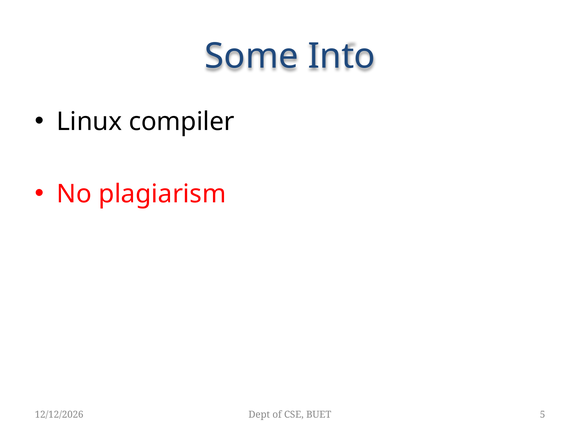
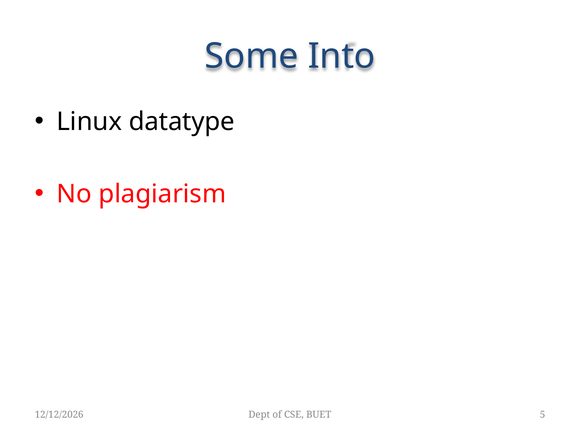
compiler: compiler -> datatype (182, 122)
